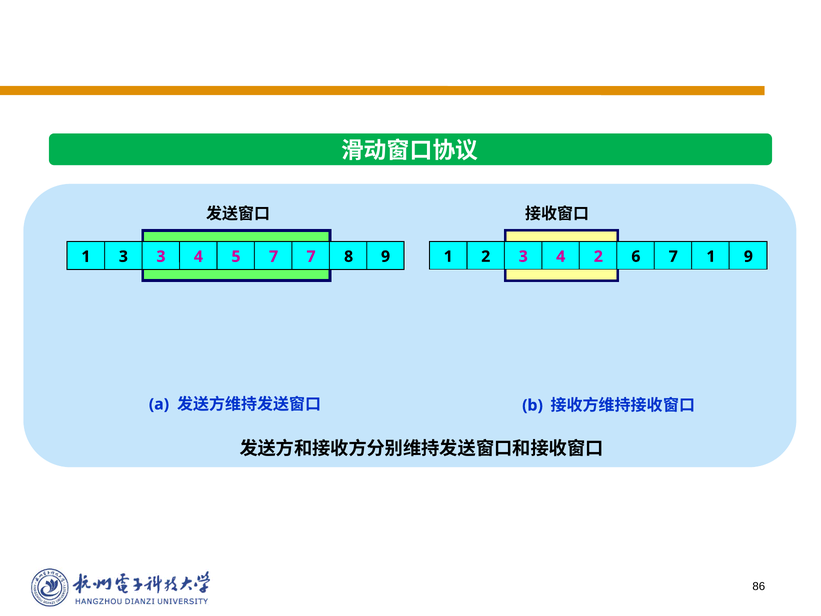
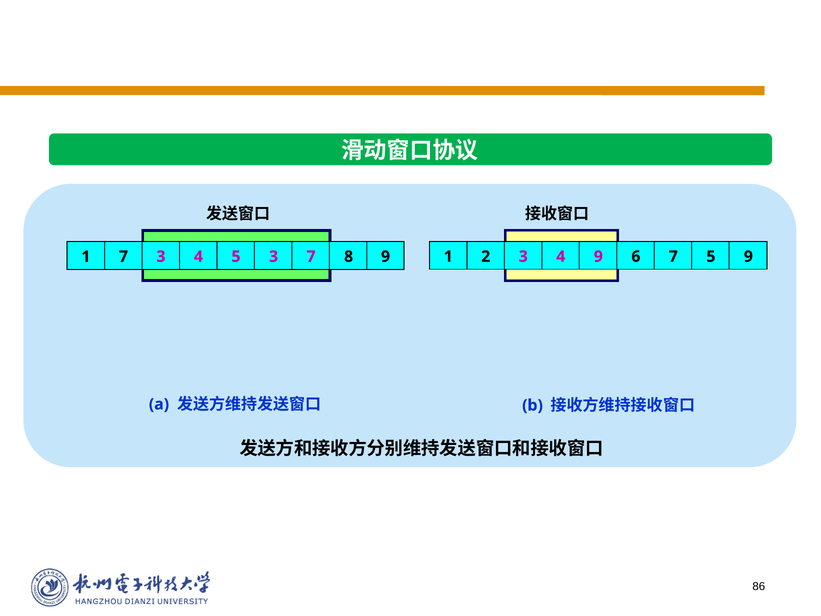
4 2: 2 -> 9 (598, 256)
7 1: 1 -> 5 (711, 256)
1 3: 3 -> 7 (123, 257)
5 7: 7 -> 3 (274, 257)
